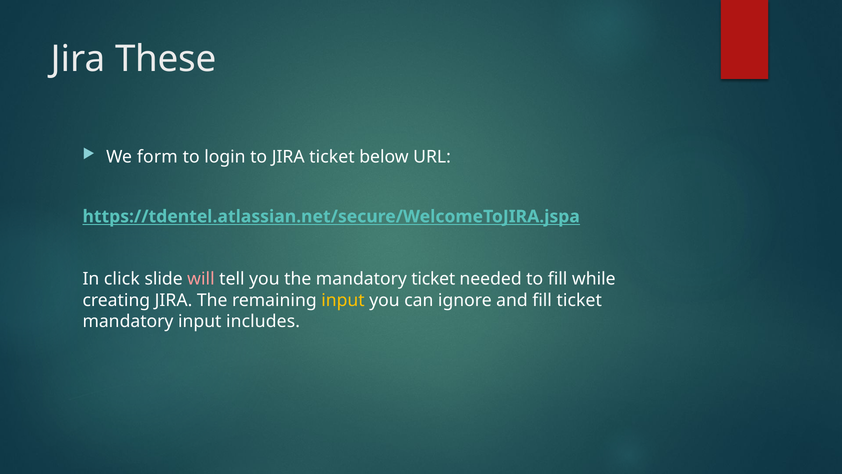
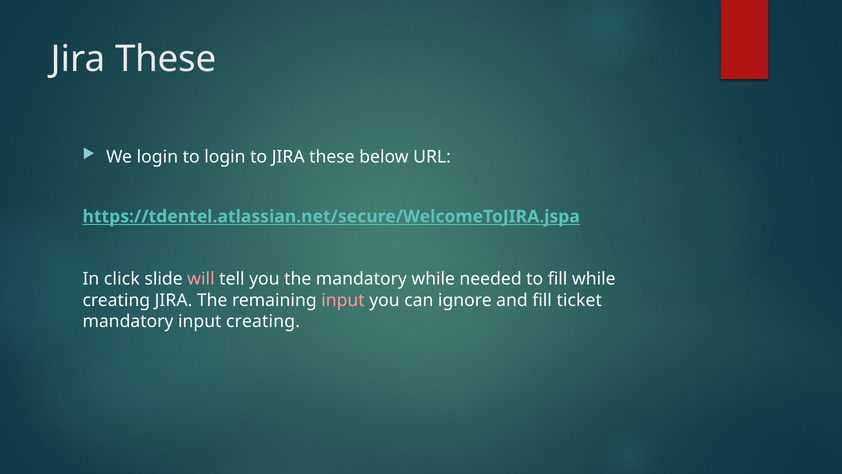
We form: form -> login (157, 157)
to JIRA ticket: ticket -> these (332, 157)
mandatory ticket: ticket -> while (433, 279)
input colour: yellow -> pink (343, 300)
input includes: includes -> creating (263, 321)
